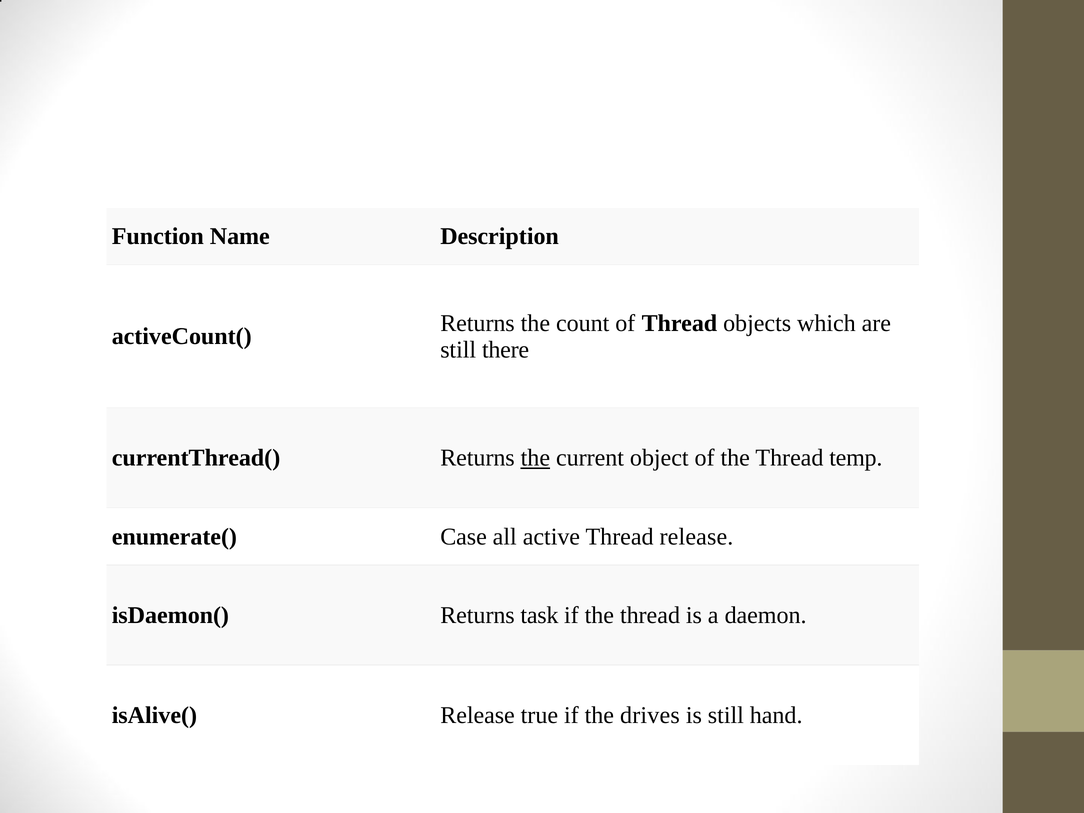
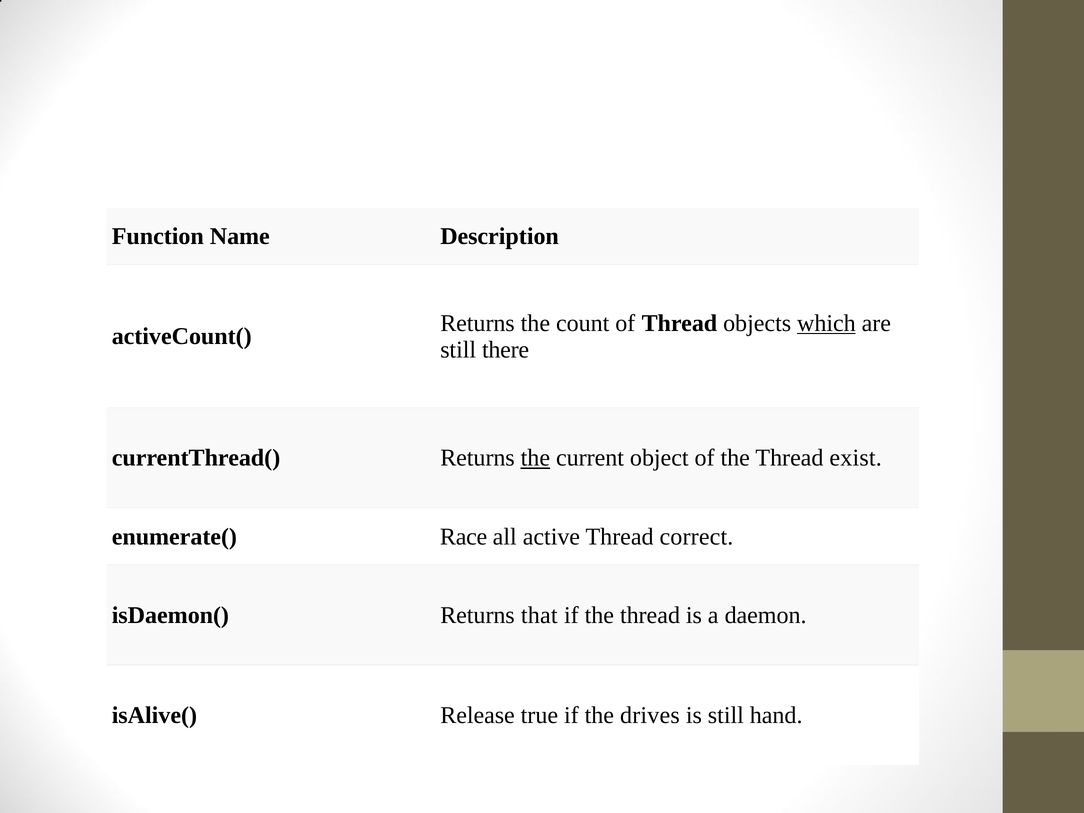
which underline: none -> present (826, 323)
temp: temp -> exist (856, 458)
Case: Case -> Race (464, 537)
Thread release: release -> correct (696, 537)
task: task -> that (539, 615)
